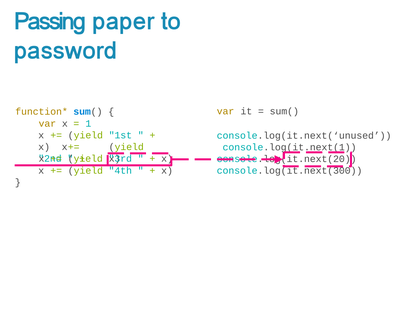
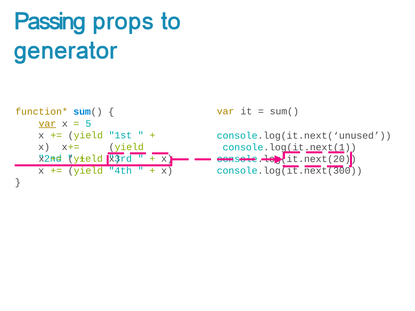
paper: paper -> props (123, 22)
password: password -> generator (66, 51)
var underline: none -> present (47, 124)
1: 1 -> 5 (88, 124)
